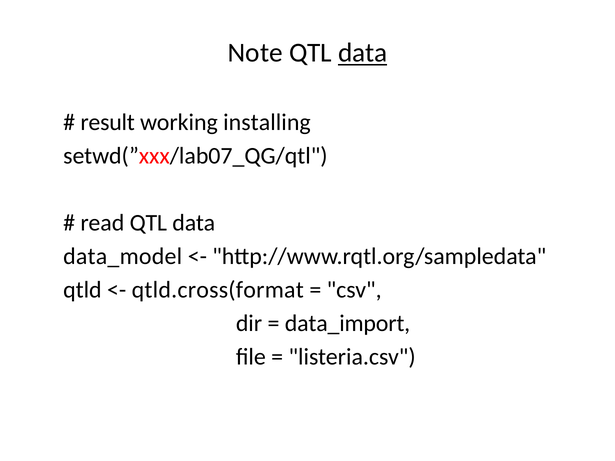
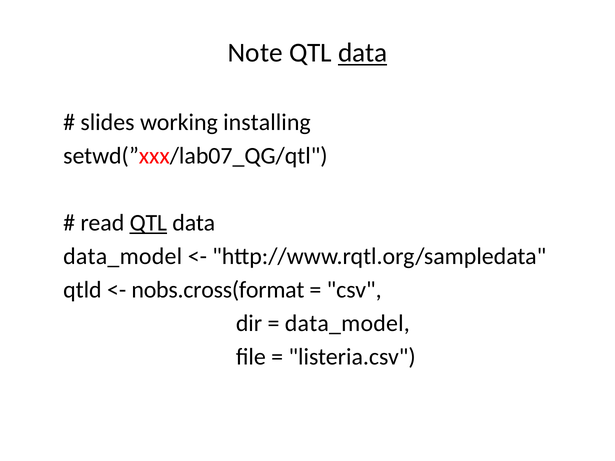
result: result -> slides (107, 122)
QTL underline: none -> present (148, 223)
qtld.cross(format: qtld.cross(format -> nobs.cross(format (218, 290)
data_import: data_import -> data_model (347, 323)
